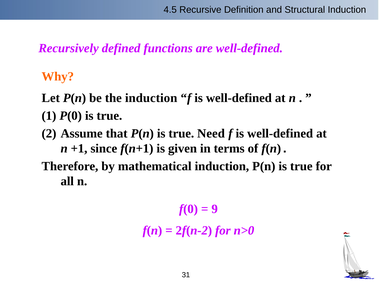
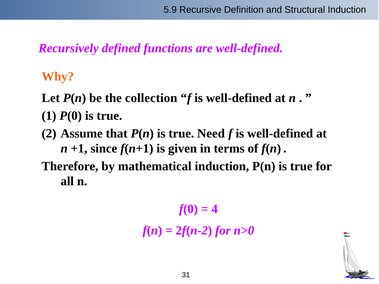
4.5: 4.5 -> 5.9 (170, 10)
the induction: induction -> collection (151, 98)
9: 9 -> 4 (215, 209)
